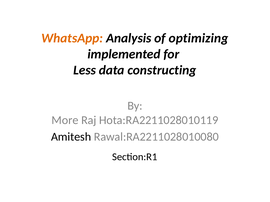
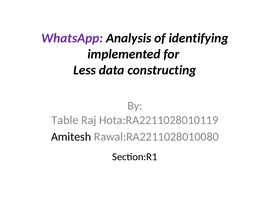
WhatsApp colour: orange -> purple (72, 38)
optimizing: optimizing -> identifying (199, 38)
More: More -> Table (65, 120)
